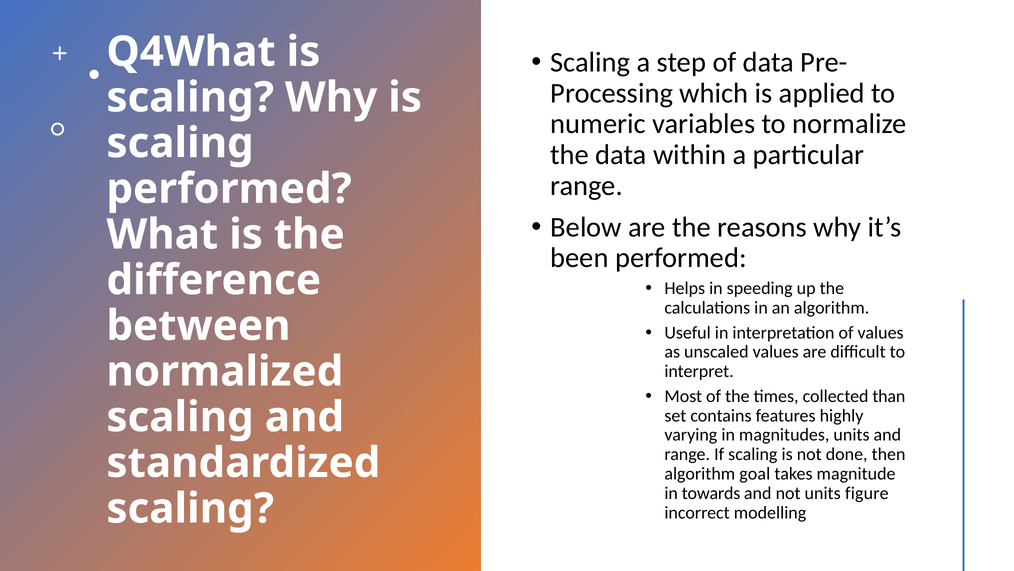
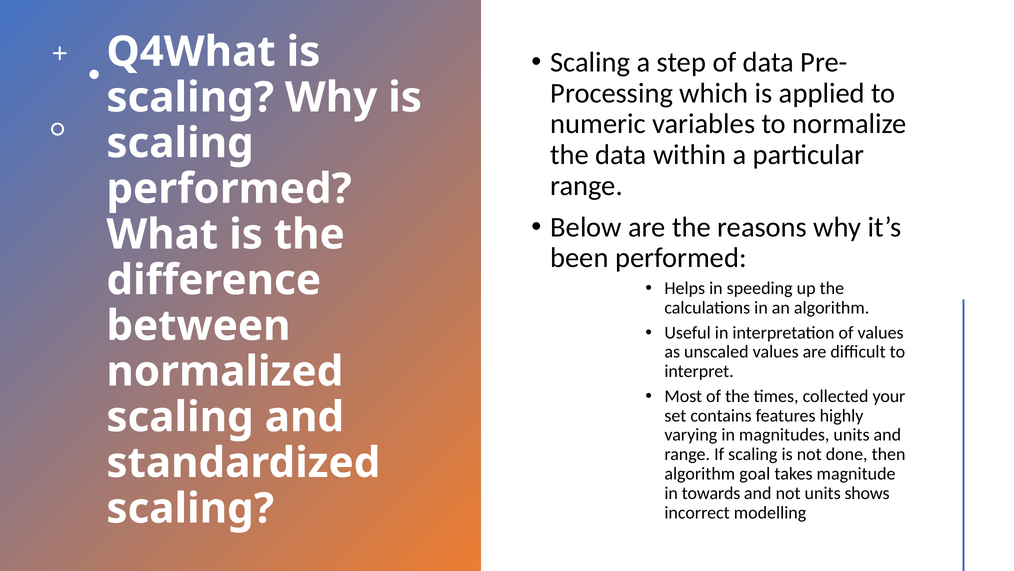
than: than -> your (889, 396)
figure: figure -> shows (867, 493)
